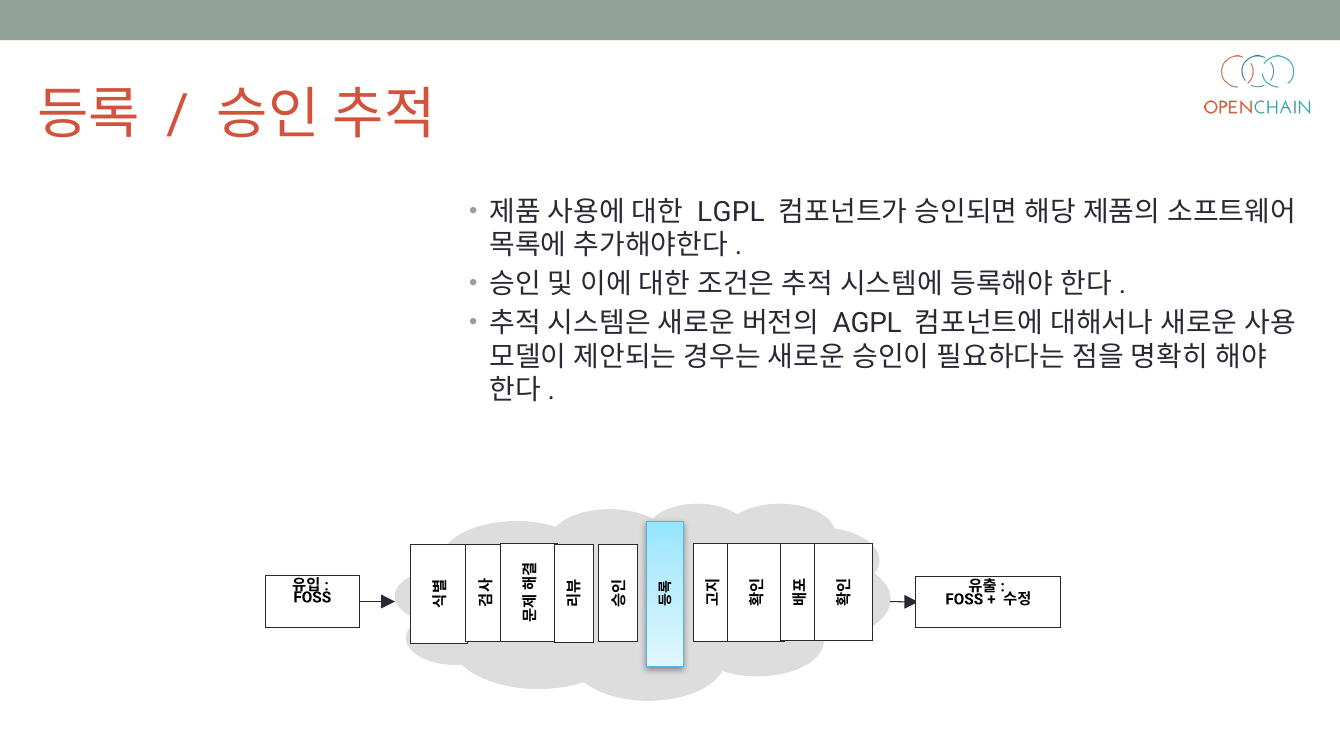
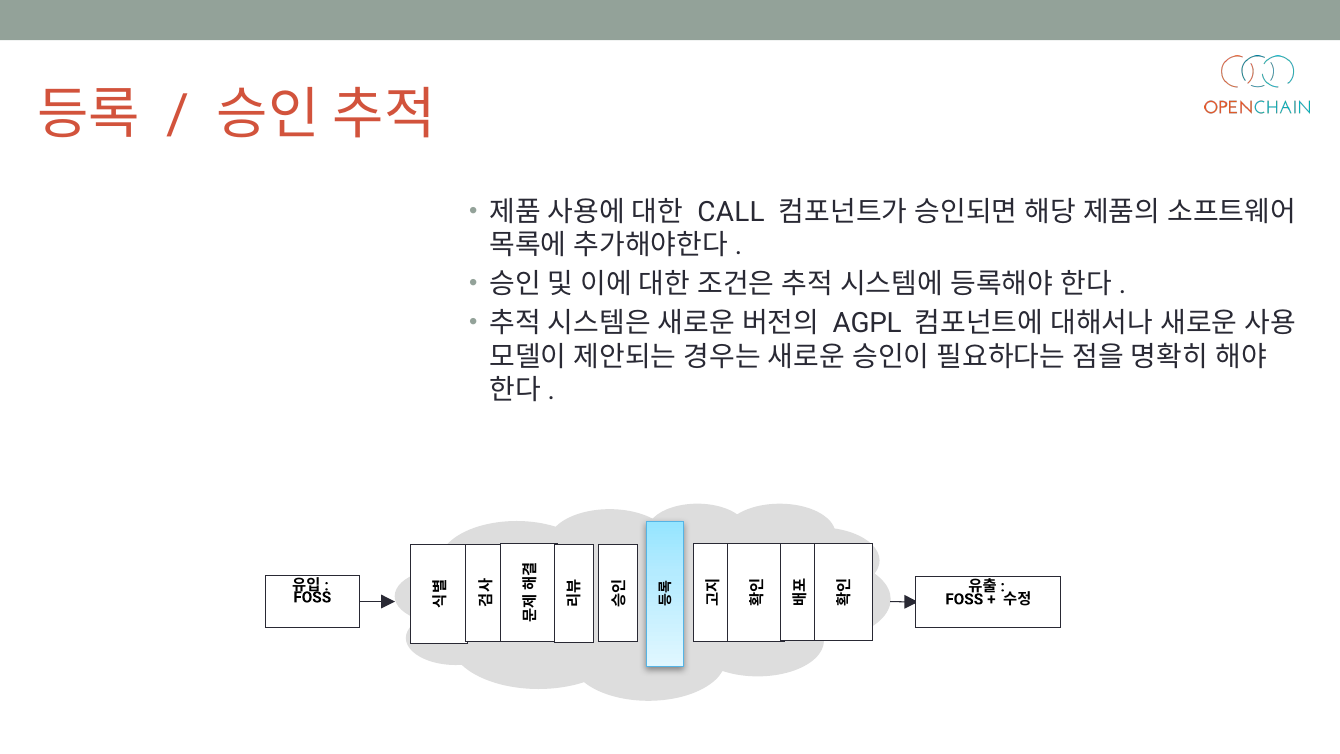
LGPL: LGPL -> CALL (731, 212)
